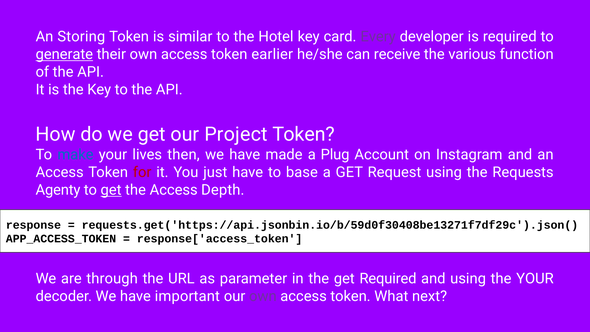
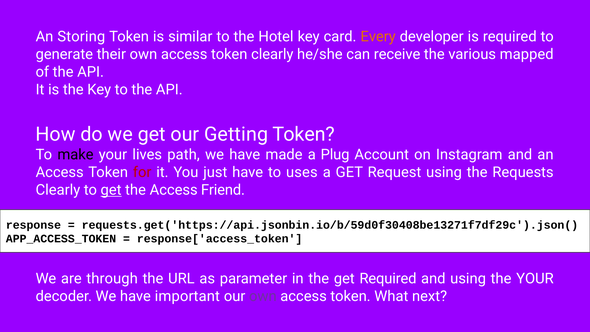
Every colour: purple -> orange (378, 37)
generate underline: present -> none (64, 54)
token earlier: earlier -> clearly (272, 54)
function: function -> mapped (527, 54)
Project: Project -> Getting (236, 134)
make colour: blue -> black (75, 155)
then: then -> path (184, 155)
base: base -> uses (302, 172)
Agenty: Agenty -> Clearly (58, 190)
Depth: Depth -> Friend (223, 190)
